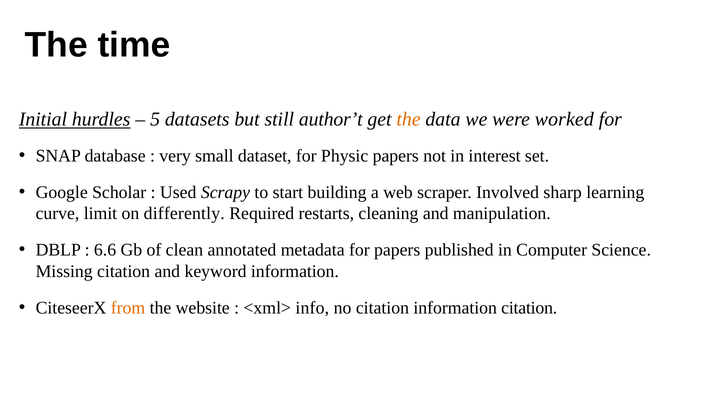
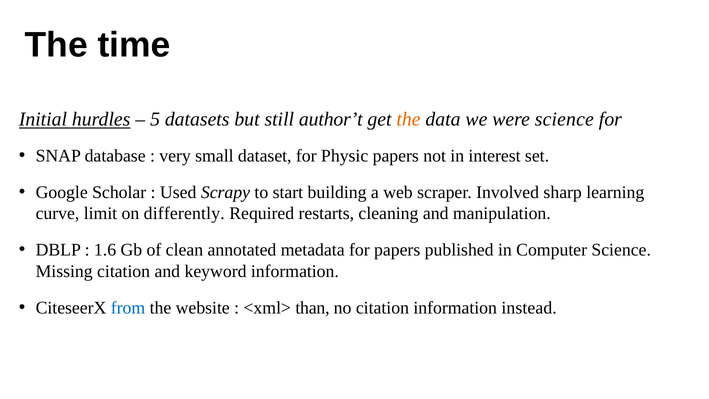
were worked: worked -> science (564, 119)
6.6: 6.6 -> 1.6 (105, 250)
from colour: orange -> blue (128, 308)
info: info -> than (312, 308)
information citation: citation -> instead (529, 308)
